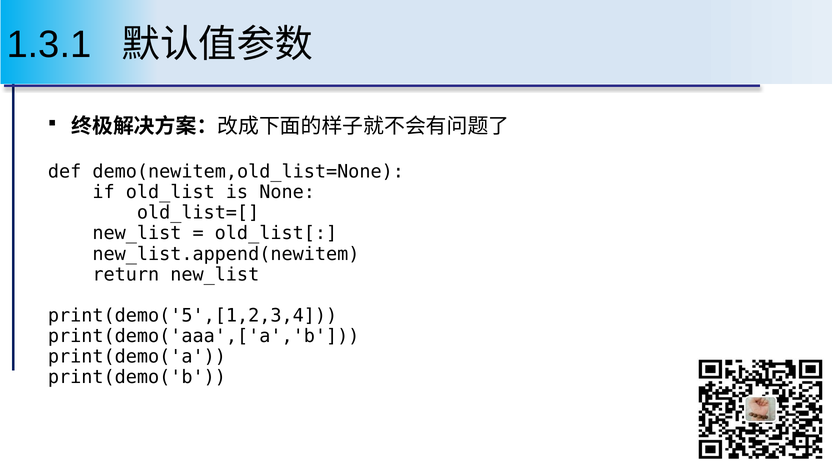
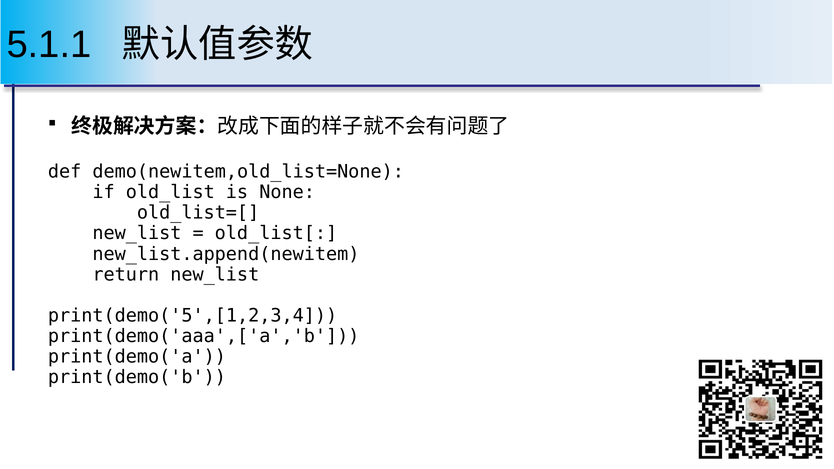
1.3.1: 1.3.1 -> 5.1.1 (49, 45)
